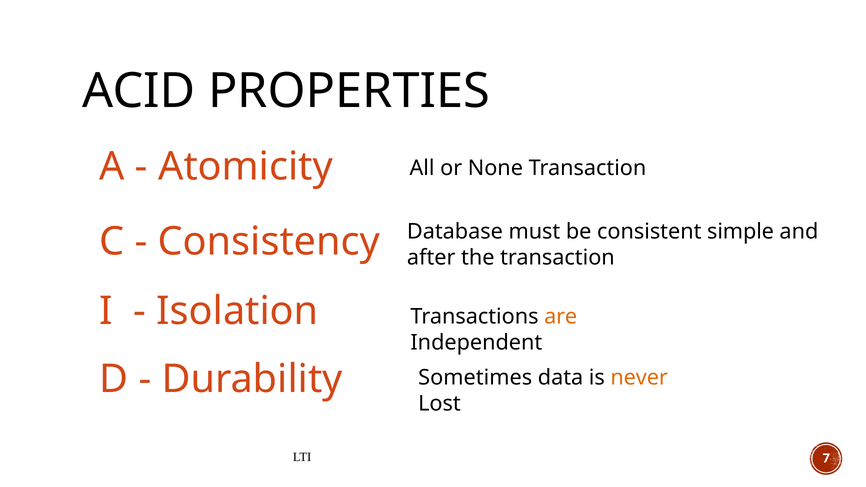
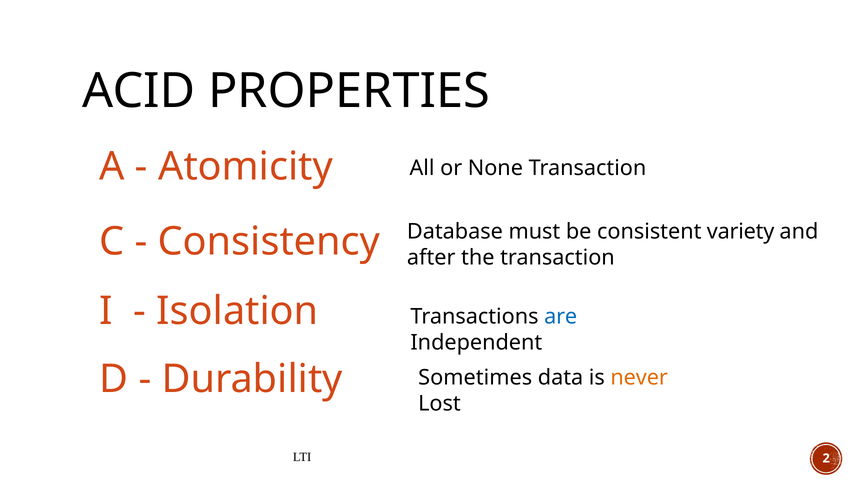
simple: simple -> variety (741, 232)
are colour: orange -> blue (561, 317)
7: 7 -> 2 (826, 458)
